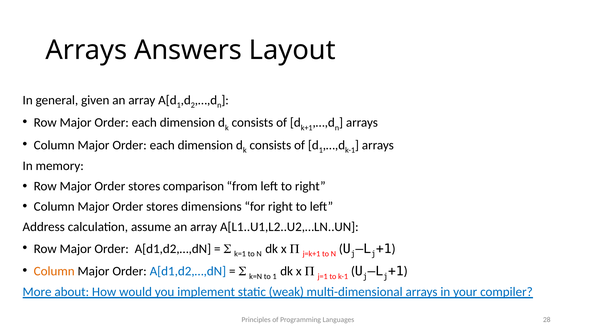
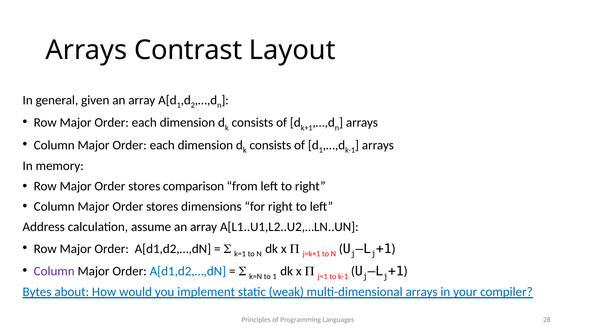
Answers: Answers -> Contrast (188, 50)
Column colour: orange -> purple (54, 271)
More: More -> Bytes (37, 292)
